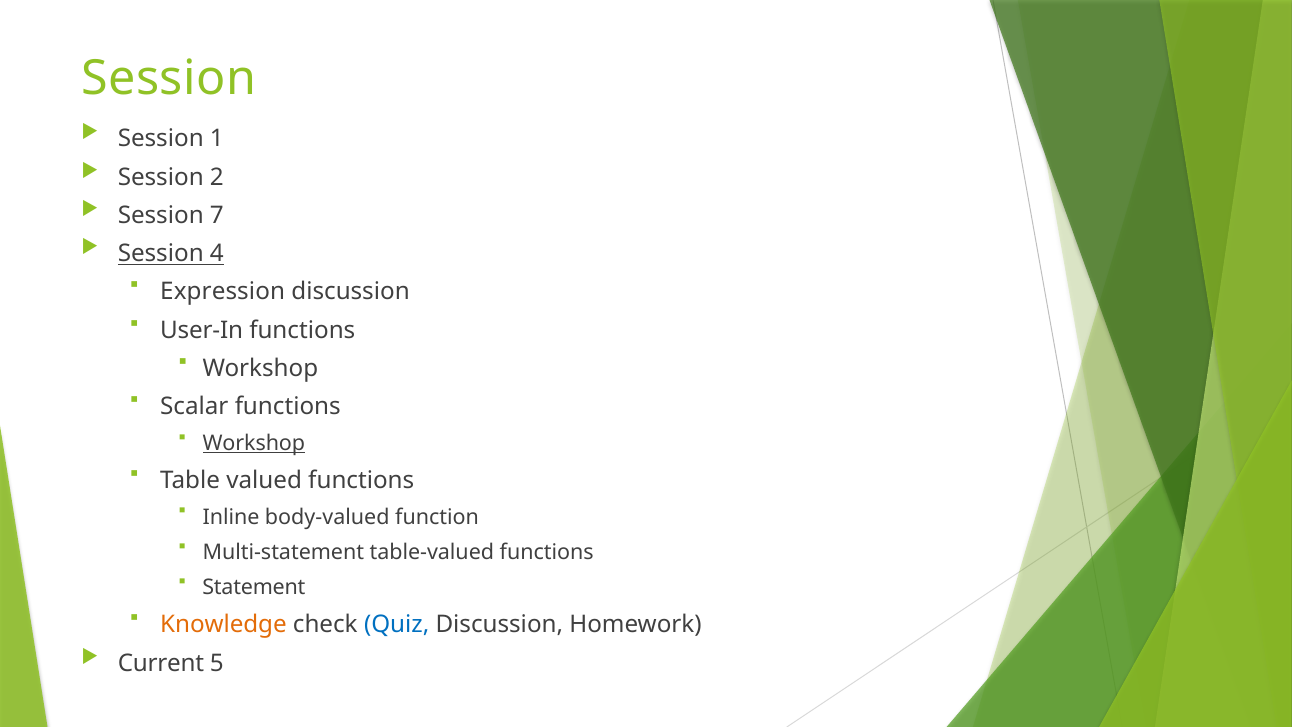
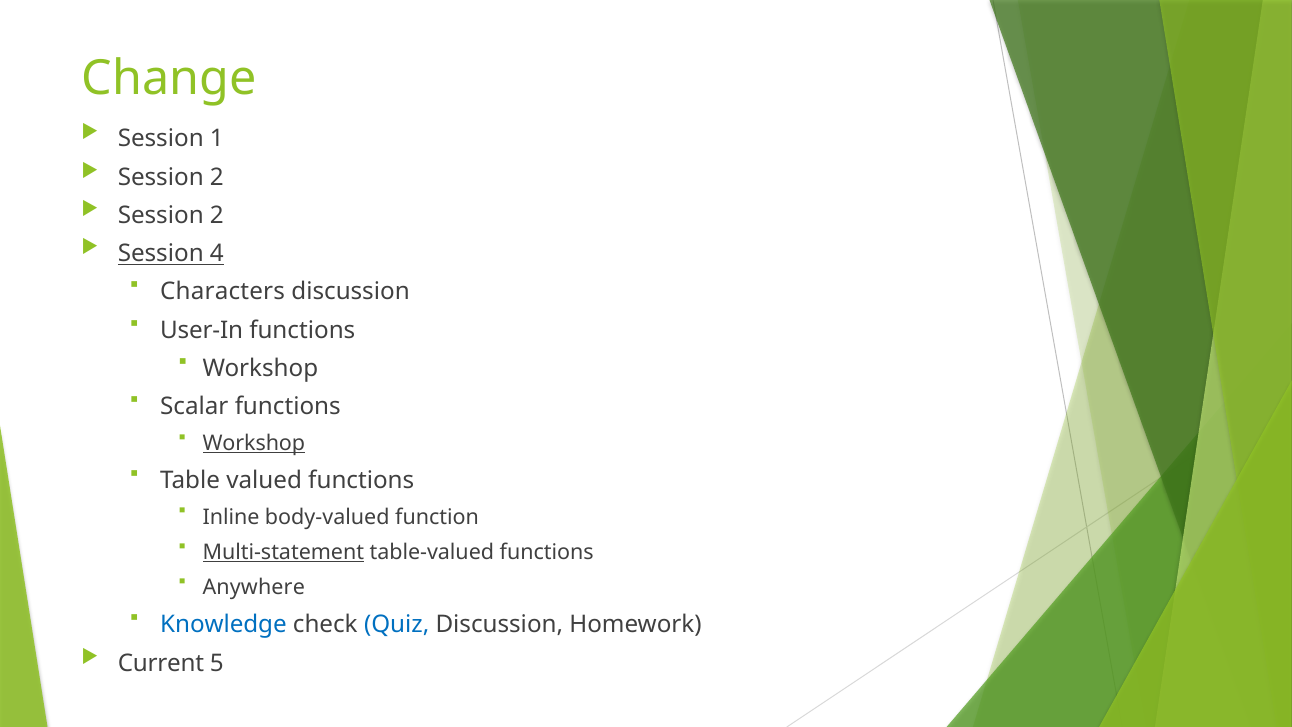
Session: Session -> Change (169, 78)
7: 7 -> 2 (217, 215)
Expression: Expression -> Characters (223, 292)
Multi-statement underline: none -> present (283, 552)
Statement: Statement -> Anywhere (254, 587)
Knowledge colour: orange -> blue (223, 625)
